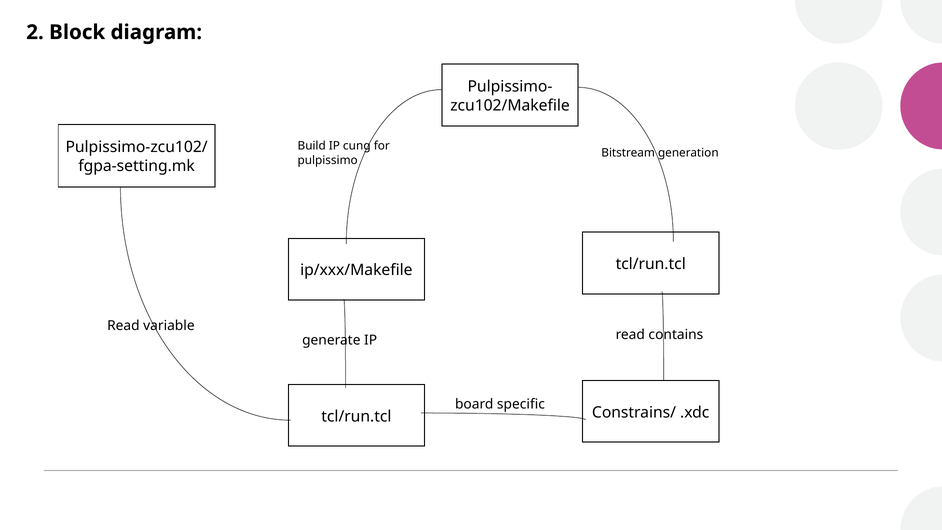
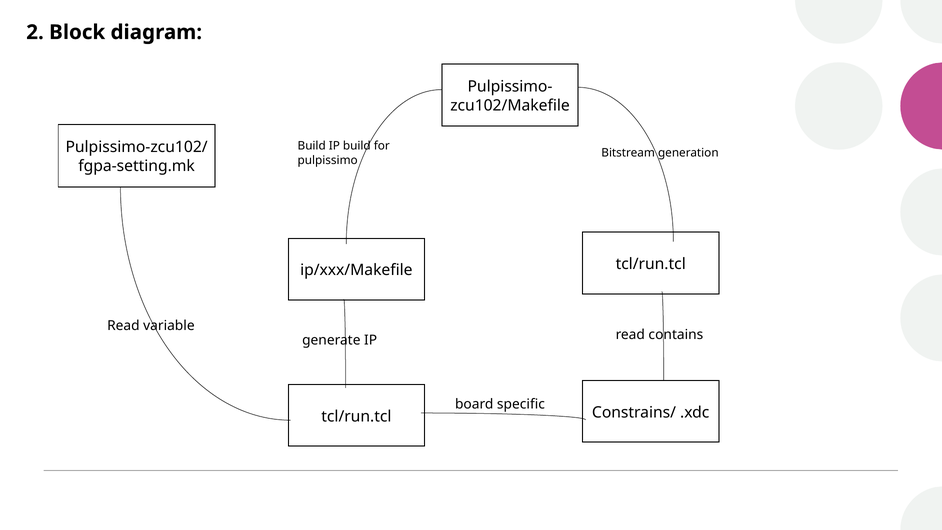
IP cung: cung -> build (357, 146)
